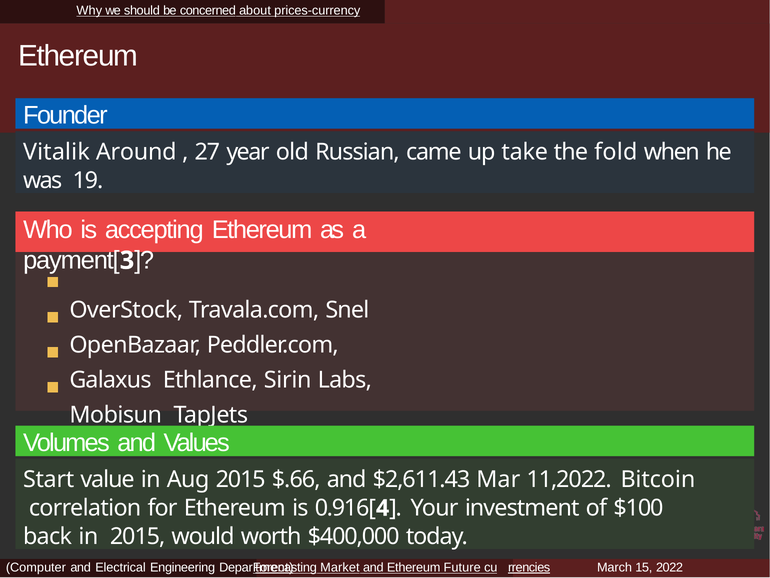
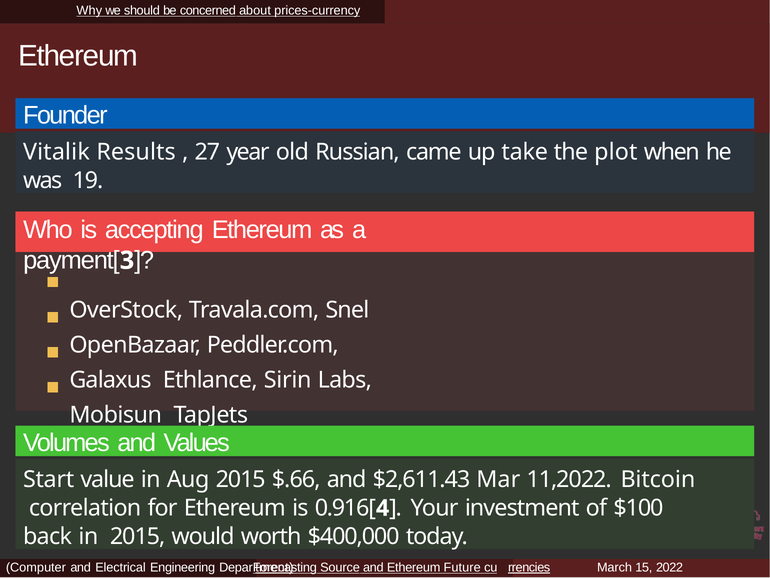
Around: Around -> Results (136, 152)
fold: fold -> plot (616, 152)
Market: Market -> Source (340, 567)
